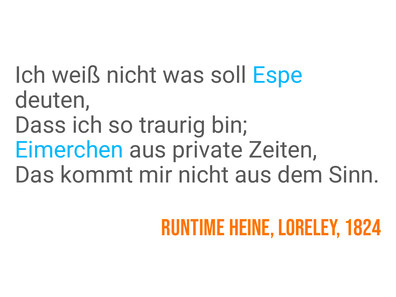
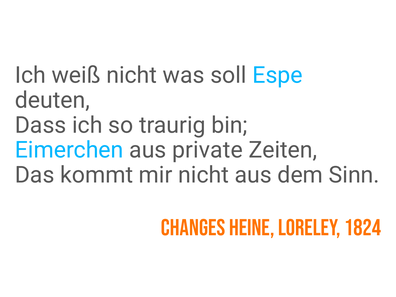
Runtime: Runtime -> Changes (193, 228)
